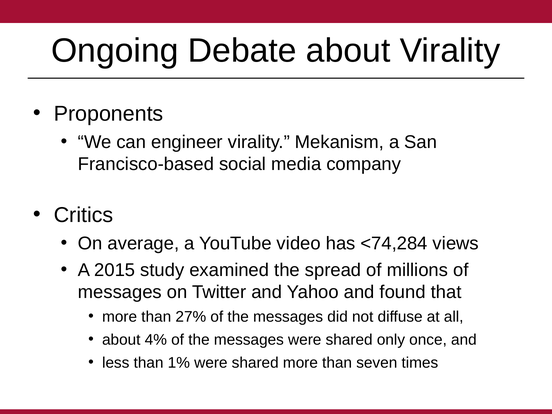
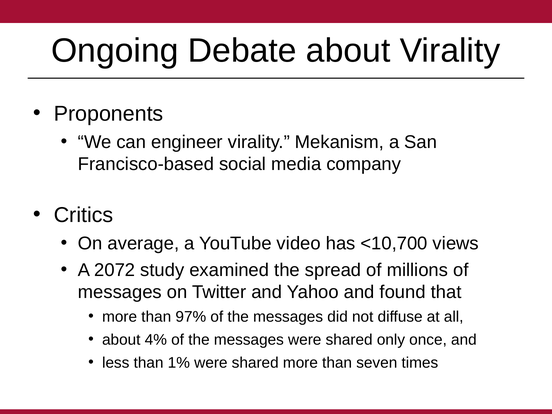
<74,284: <74,284 -> <10,700 (394, 243)
2015: 2015 -> 2072 (115, 270)
27%: 27% -> 97% (191, 317)
